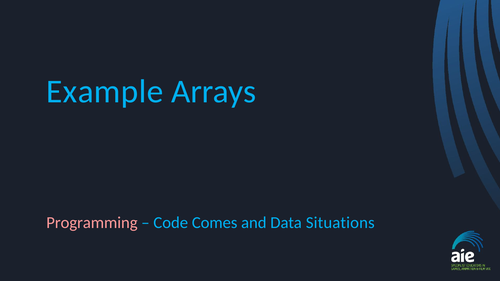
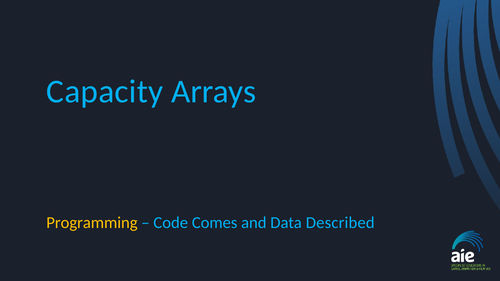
Example: Example -> Capacity (105, 92)
Programming colour: pink -> yellow (92, 223)
Situations: Situations -> Described (340, 223)
